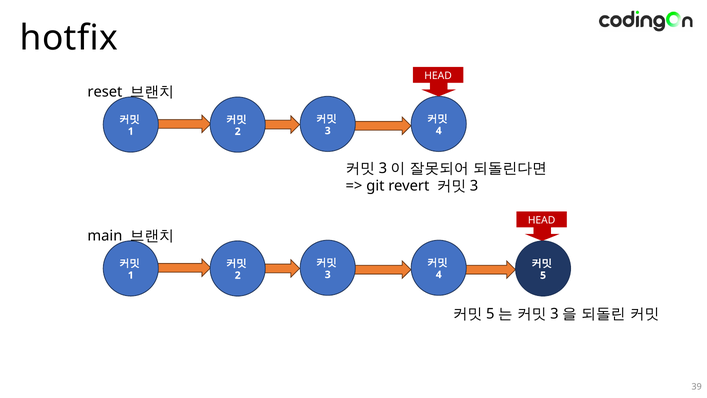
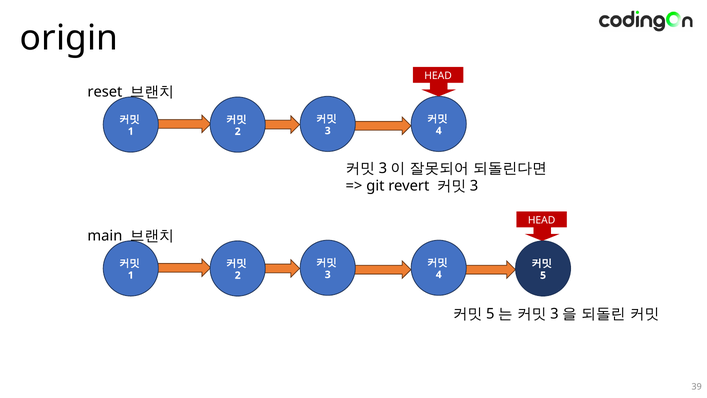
hotfix: hotfix -> origin (69, 38)
